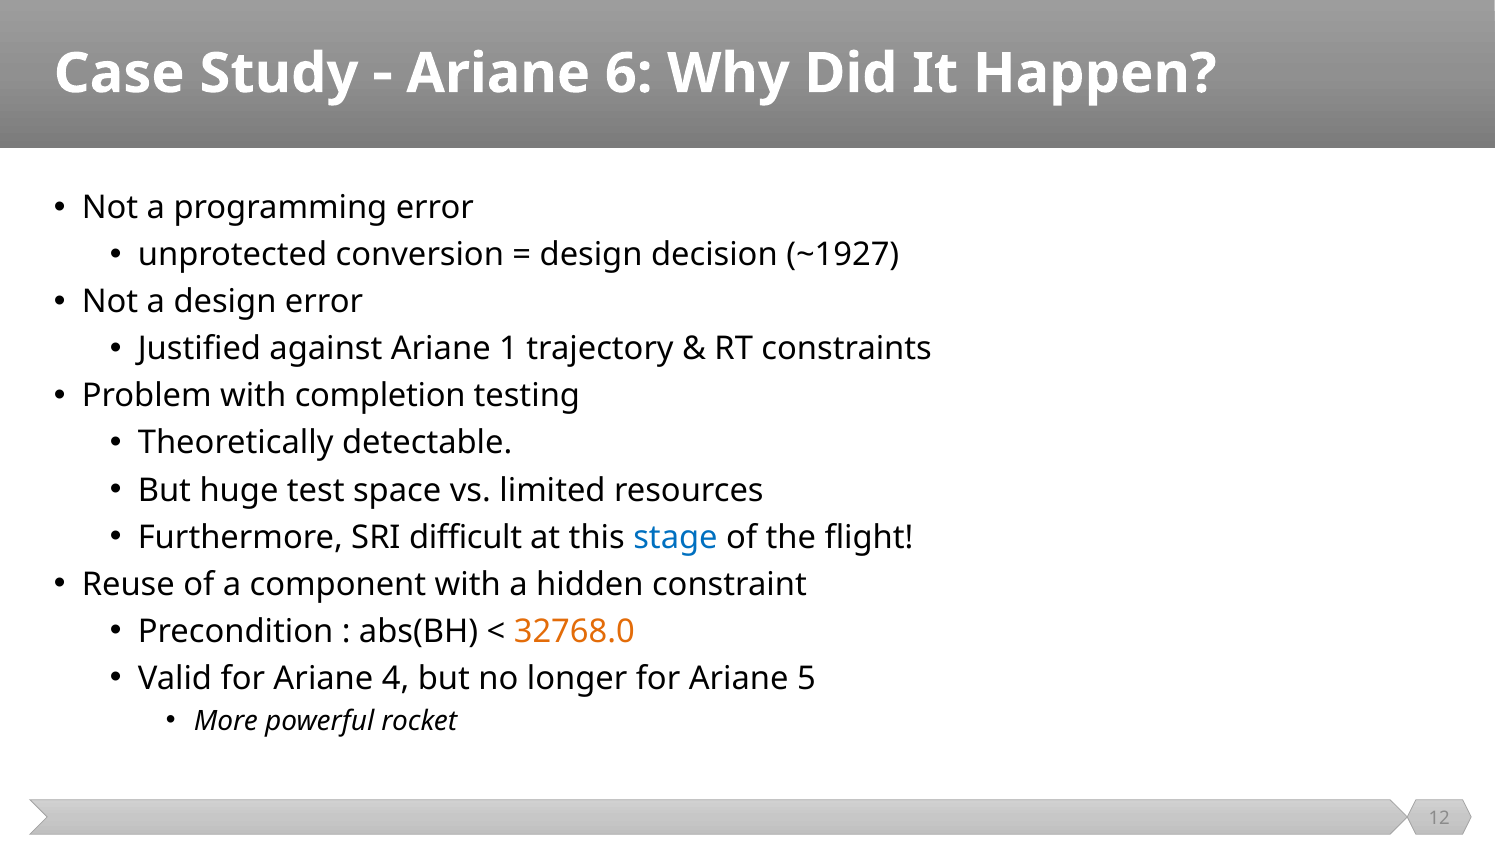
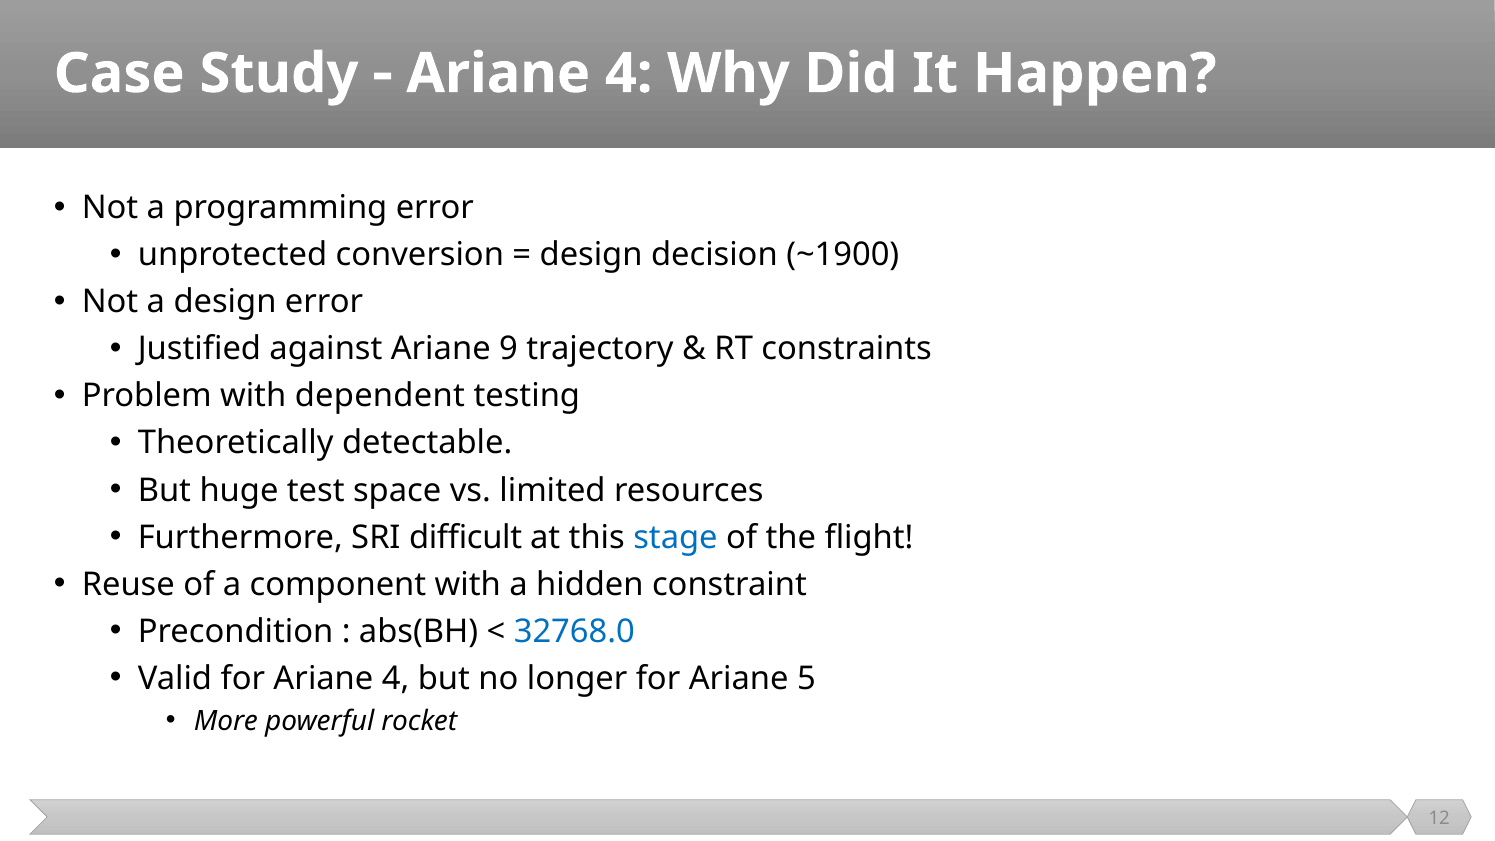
6: 6 -> 4 (629, 74)
~1927: ~1927 -> ~1900 (843, 255)
1: 1 -> 9 (508, 349)
completion: completion -> dependent (380, 396)
32768.0 colour: orange -> blue (574, 631)
